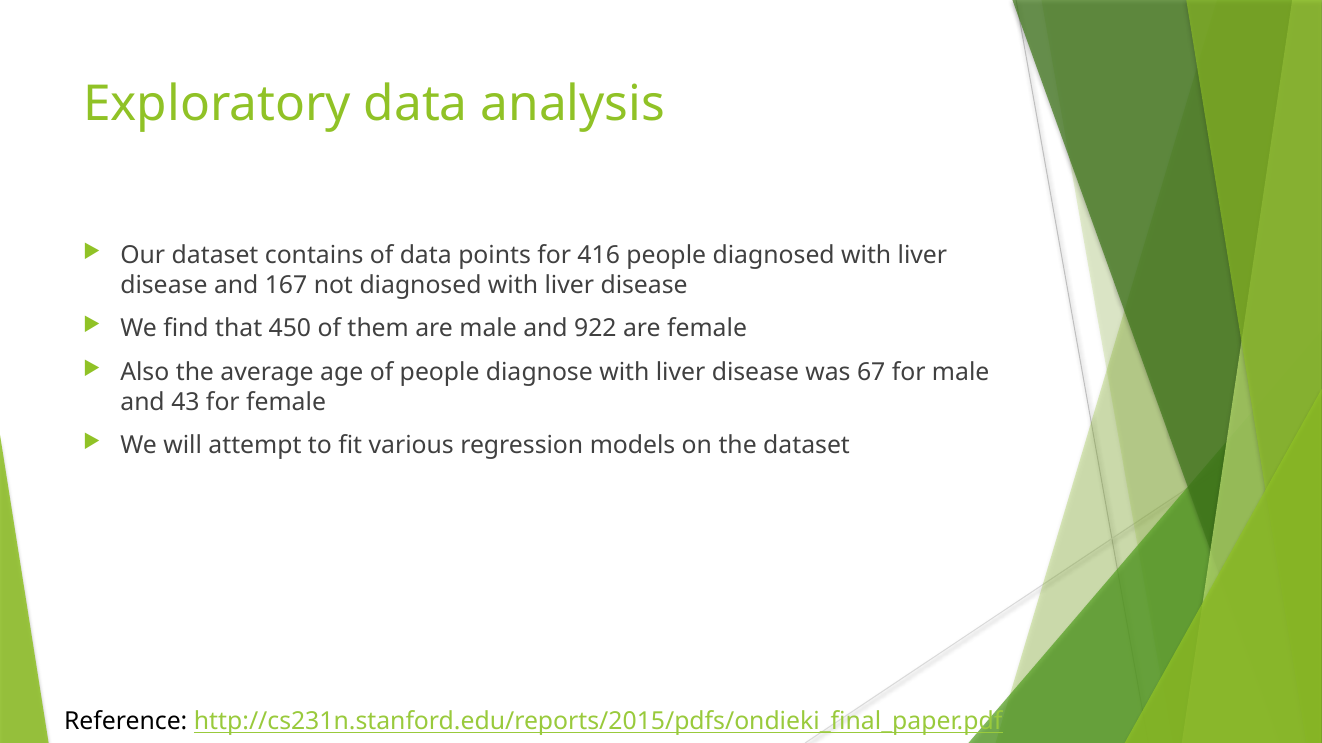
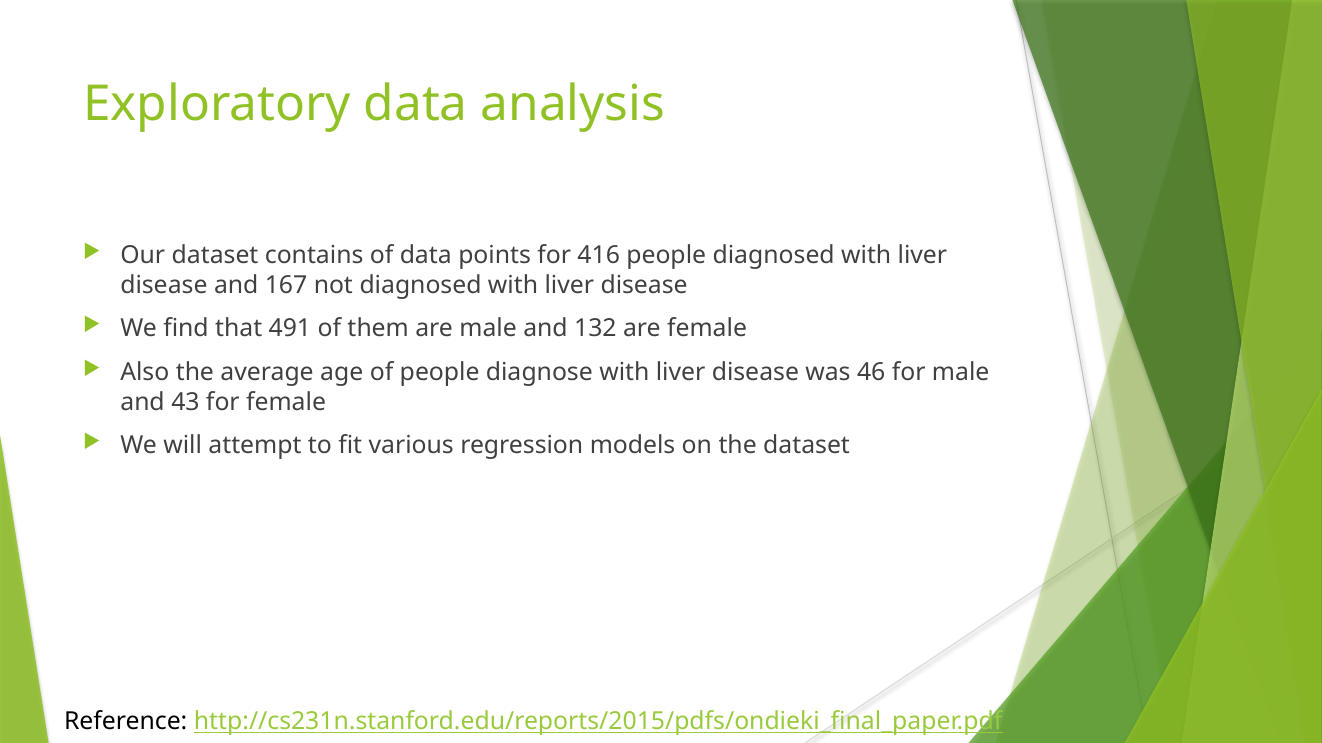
450: 450 -> 491 (290, 329)
922: 922 -> 132 (595, 329)
67: 67 -> 46 (871, 373)
